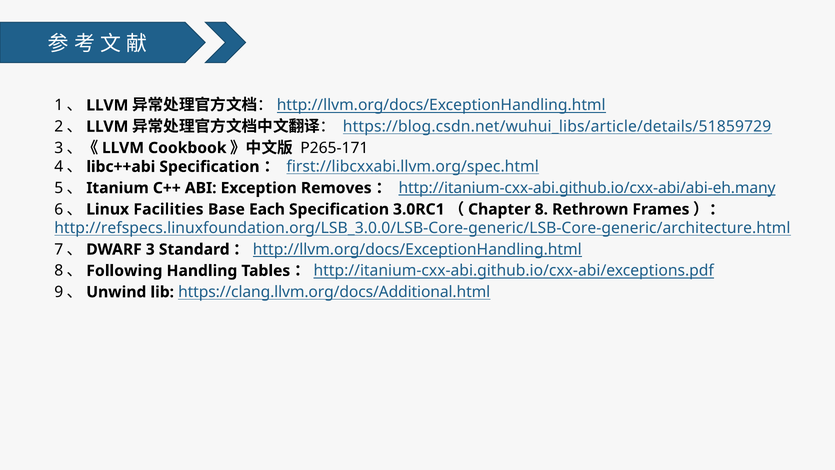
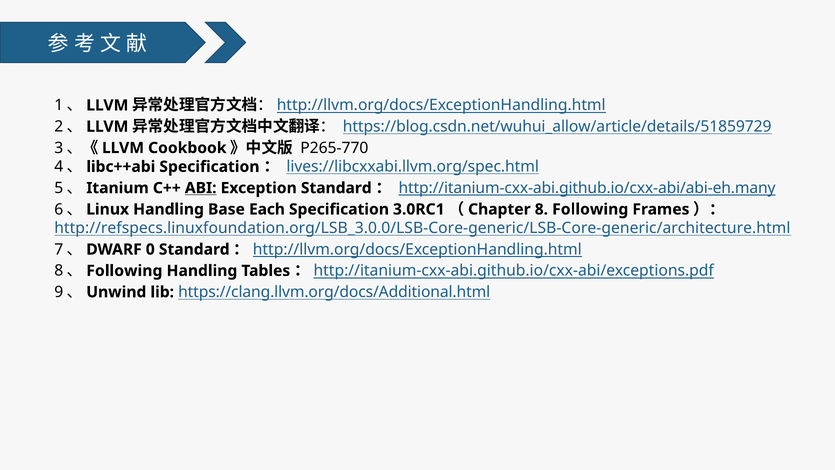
https://blog.csdn.net/wuhui_libs/article/details/51859729: https://blog.csdn.net/wuhui_libs/article/details/51859729 -> https://blog.csdn.net/wuhui_allow/article/details/51859729 (557, 127)
P265-171: P265-171 -> P265-770 (334, 148)
first://libcxxabi.llvm.org/spec.html: first://libcxxabi.llvm.org/spec.html -> lives://libcxxabi.llvm.org/spec.html (413, 167)
ABI underline: none -> present (201, 188)
Exception Removes: Removes -> Standard (336, 188)
Facilities: Facilities -> Handling (169, 209)
8 Rethrown: Rethrown -> Following (590, 209)
3: 3 -> 0 (150, 249)
